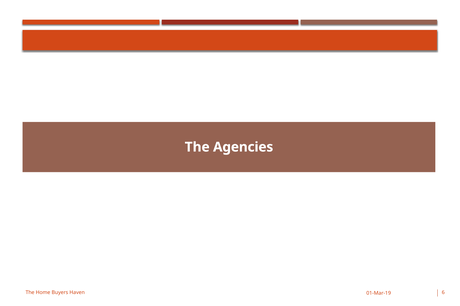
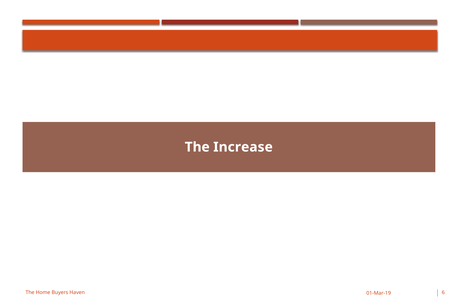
Agencies: Agencies -> Increase (243, 147)
